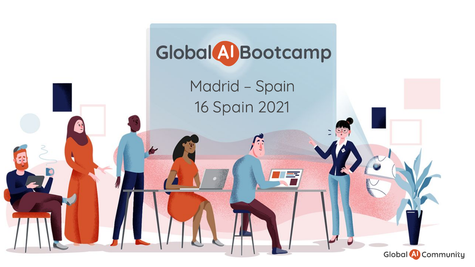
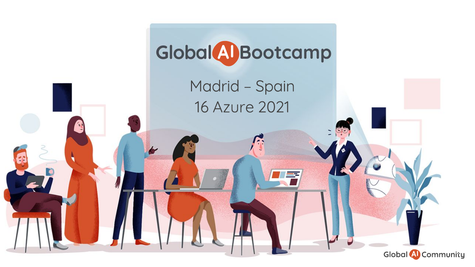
16 Spain: Spain -> Azure (233, 107)
